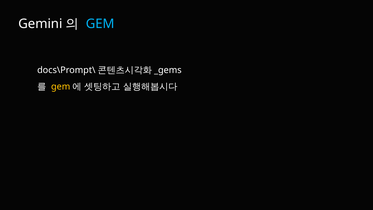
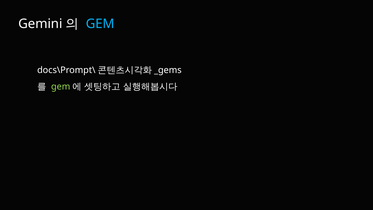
gem colour: yellow -> light green (61, 86)
